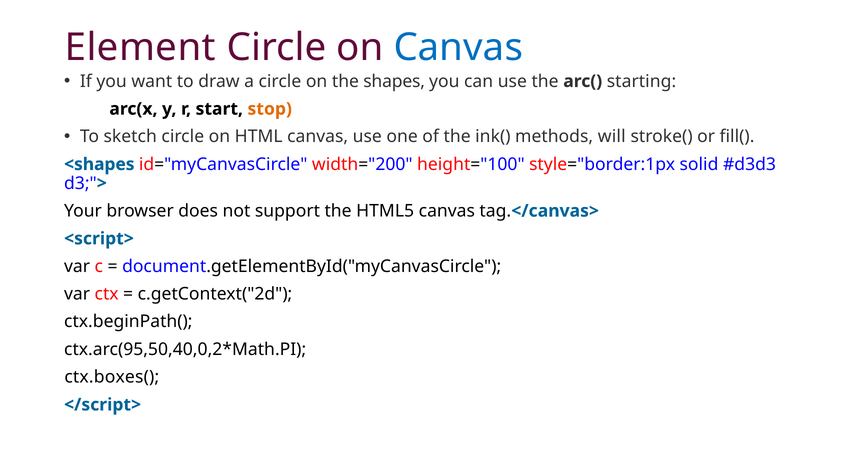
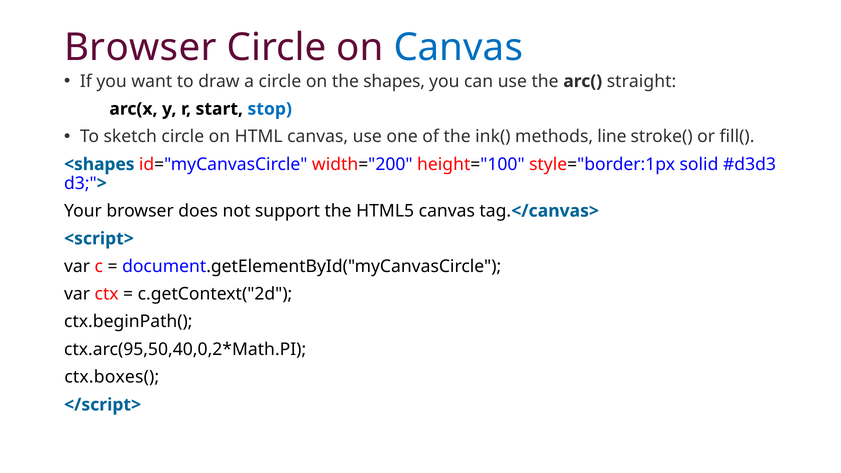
Element: Element -> Browser (140, 48)
starting: starting -> straight (642, 81)
stop colour: orange -> blue (270, 109)
will: will -> line (612, 137)
